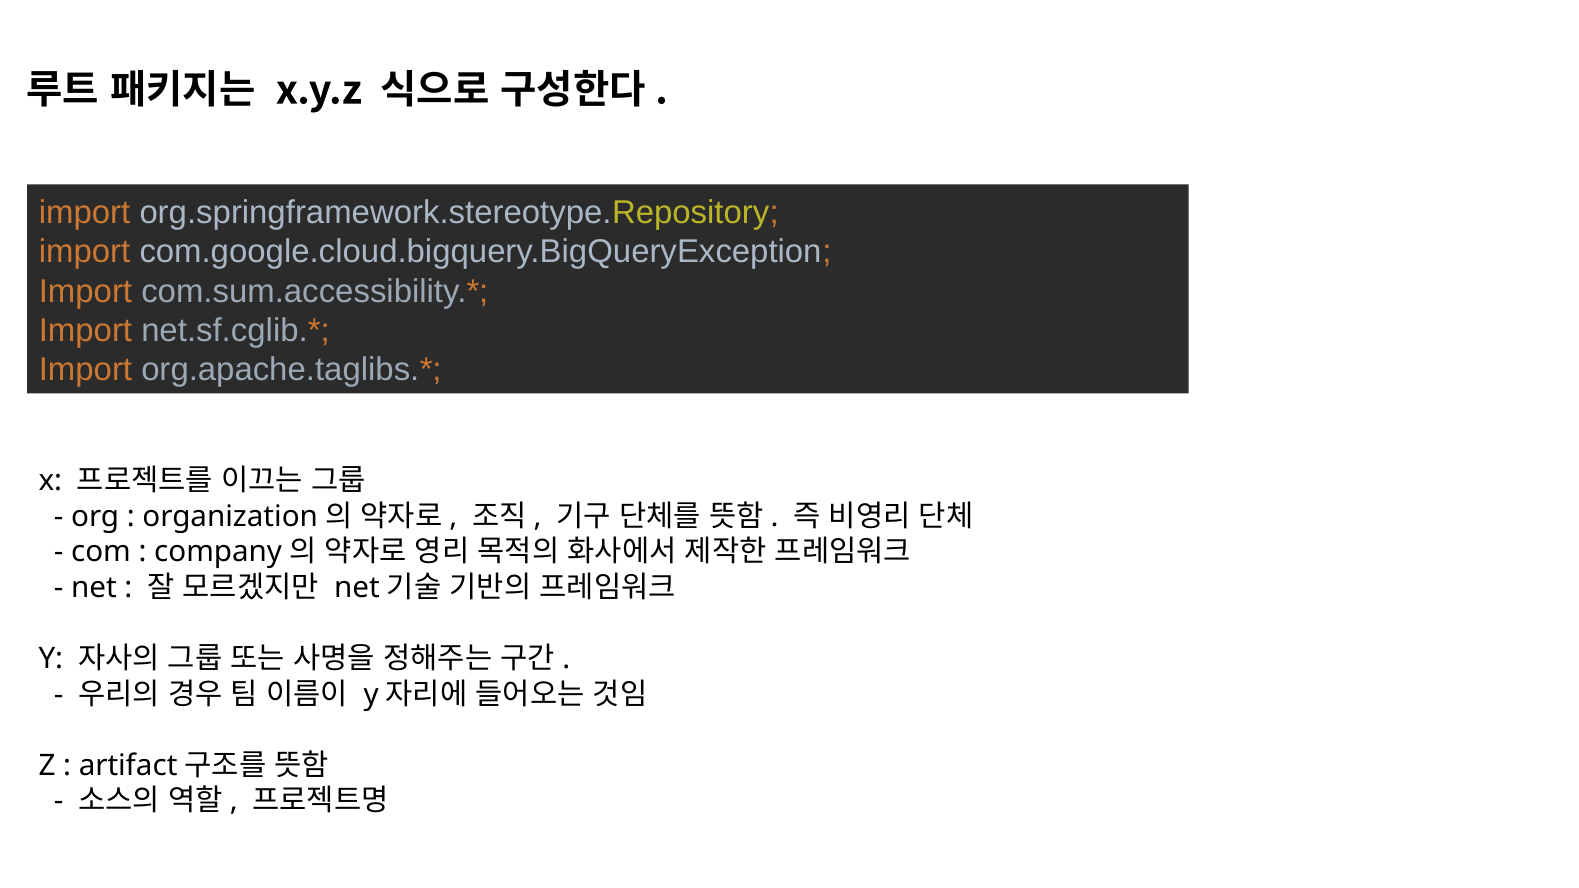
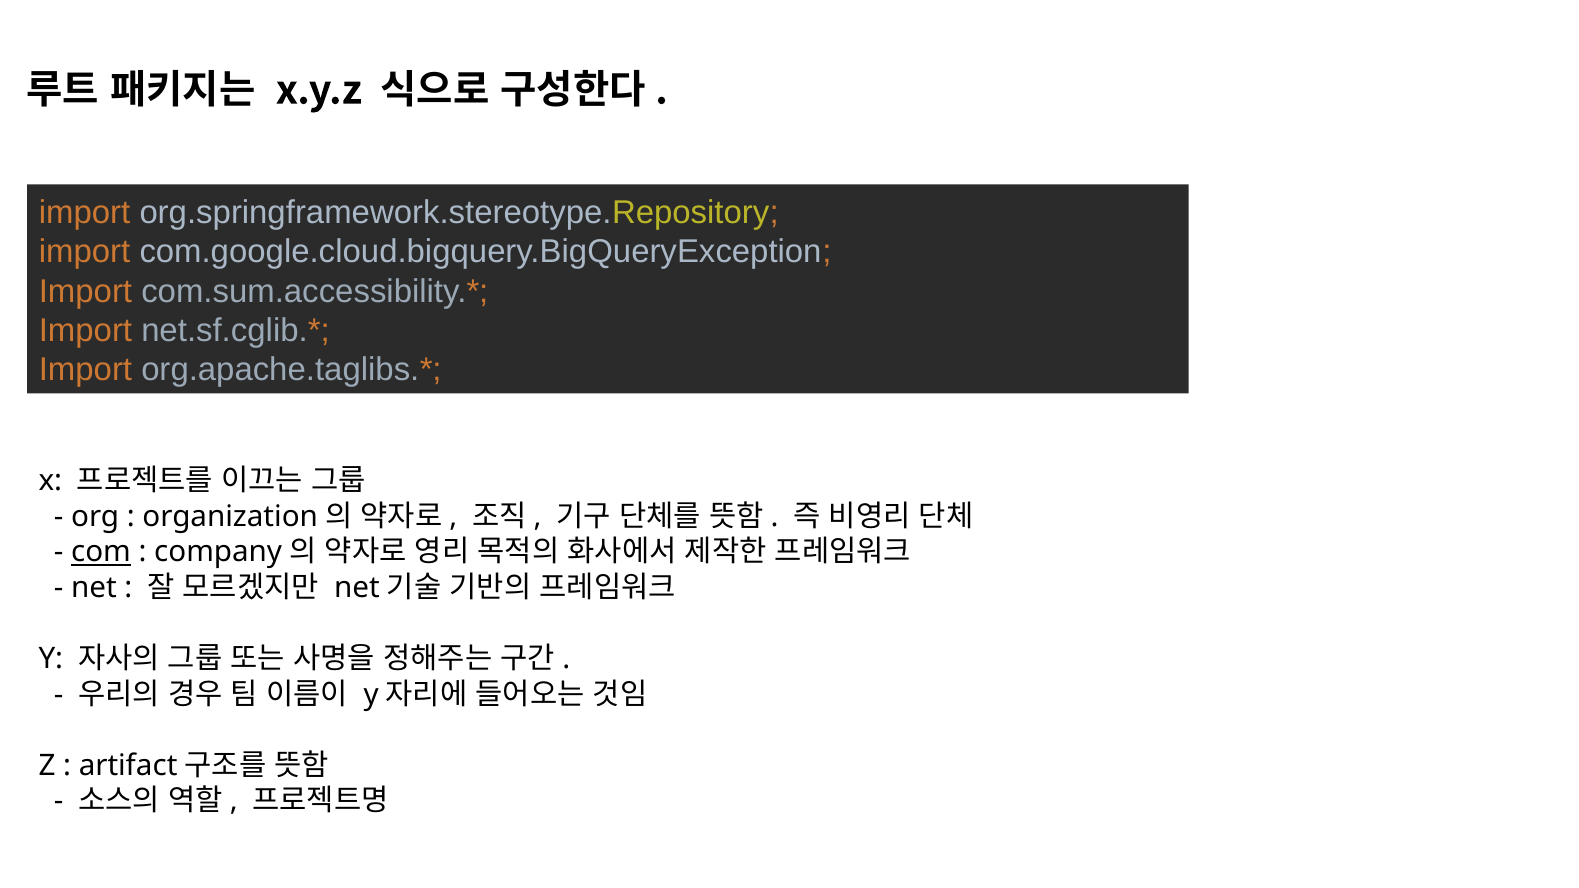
com underline: none -> present (101, 552)
